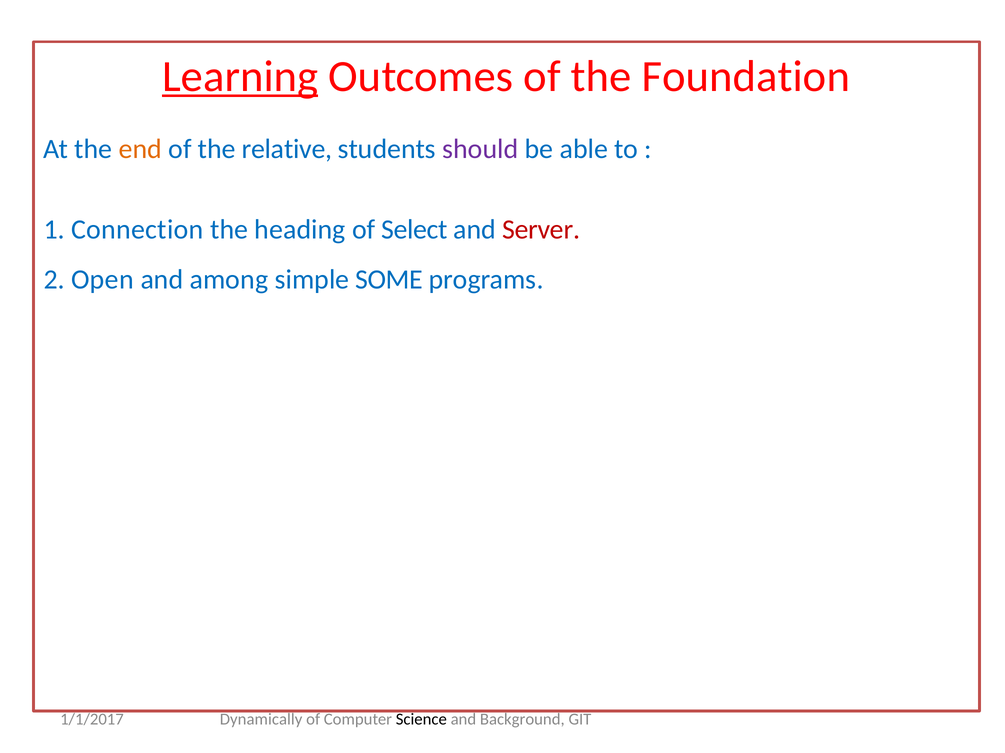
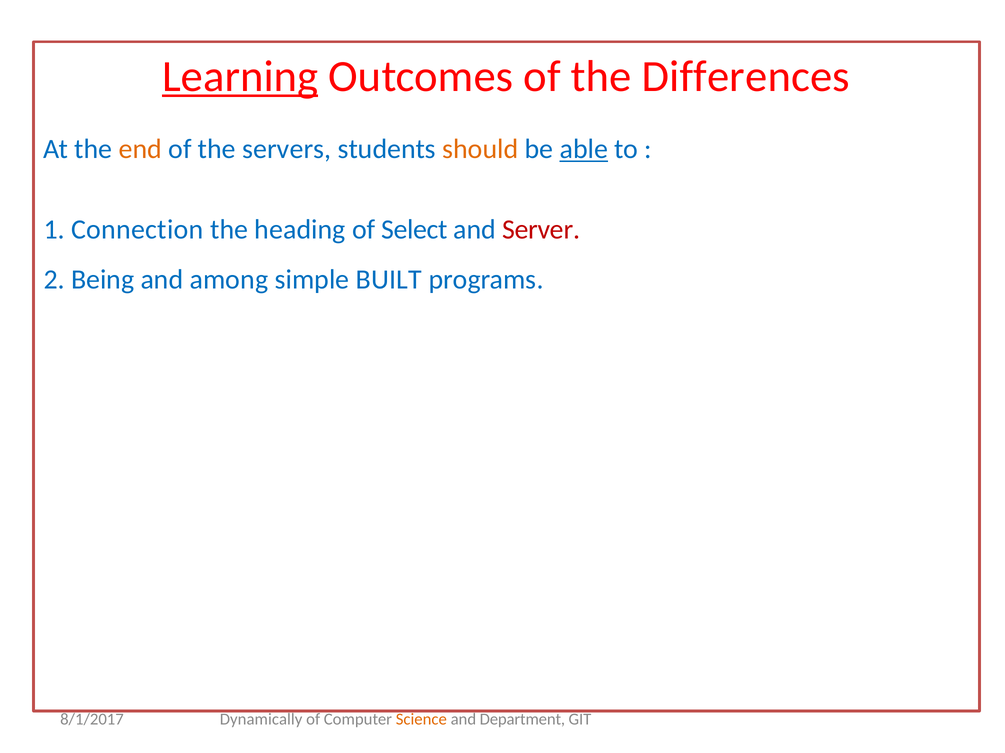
Foundation: Foundation -> Differences (746, 77)
relative: relative -> servers (287, 149)
should colour: purple -> orange (480, 149)
able underline: none -> present (584, 149)
Open: Open -> Being (103, 280)
SOME: SOME -> BUILT (389, 280)
1/1/2017: 1/1/2017 -> 8/1/2017 (92, 720)
Science colour: black -> orange (421, 720)
Background: Background -> Department (522, 720)
